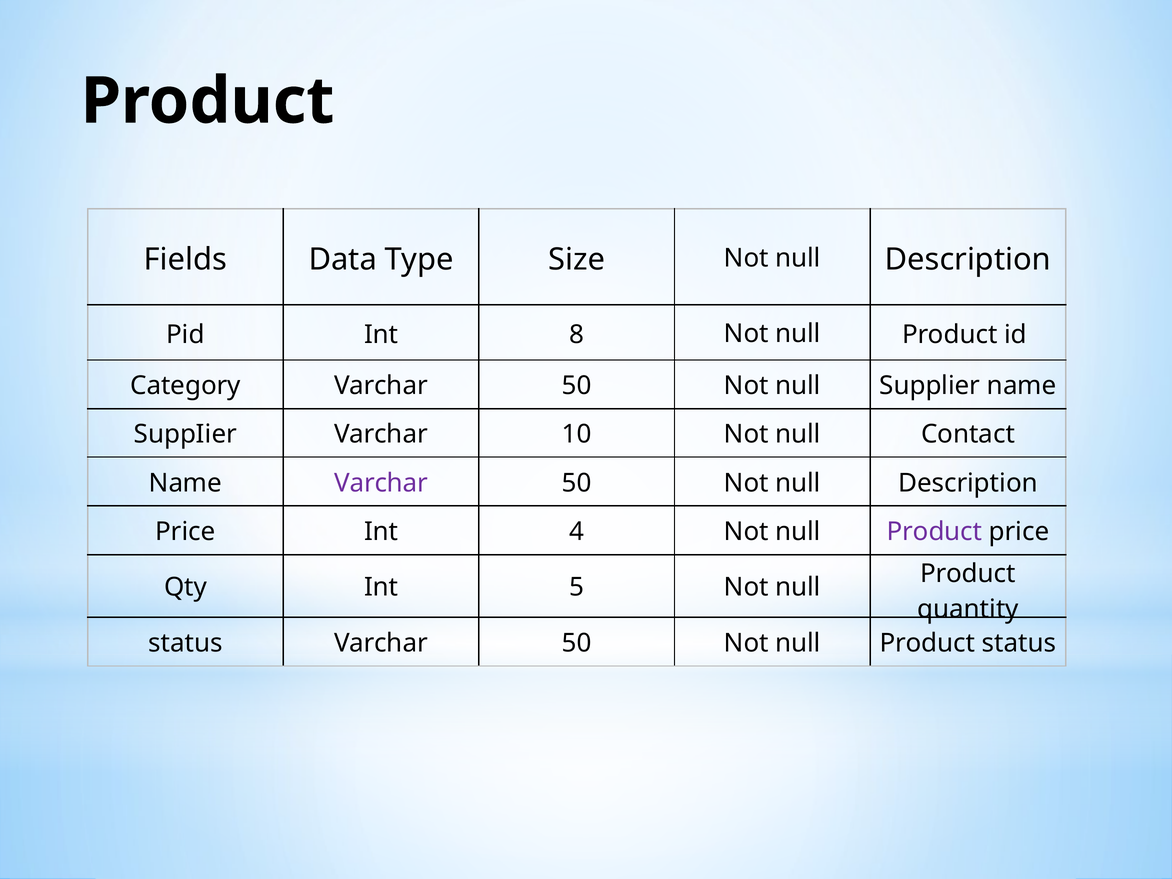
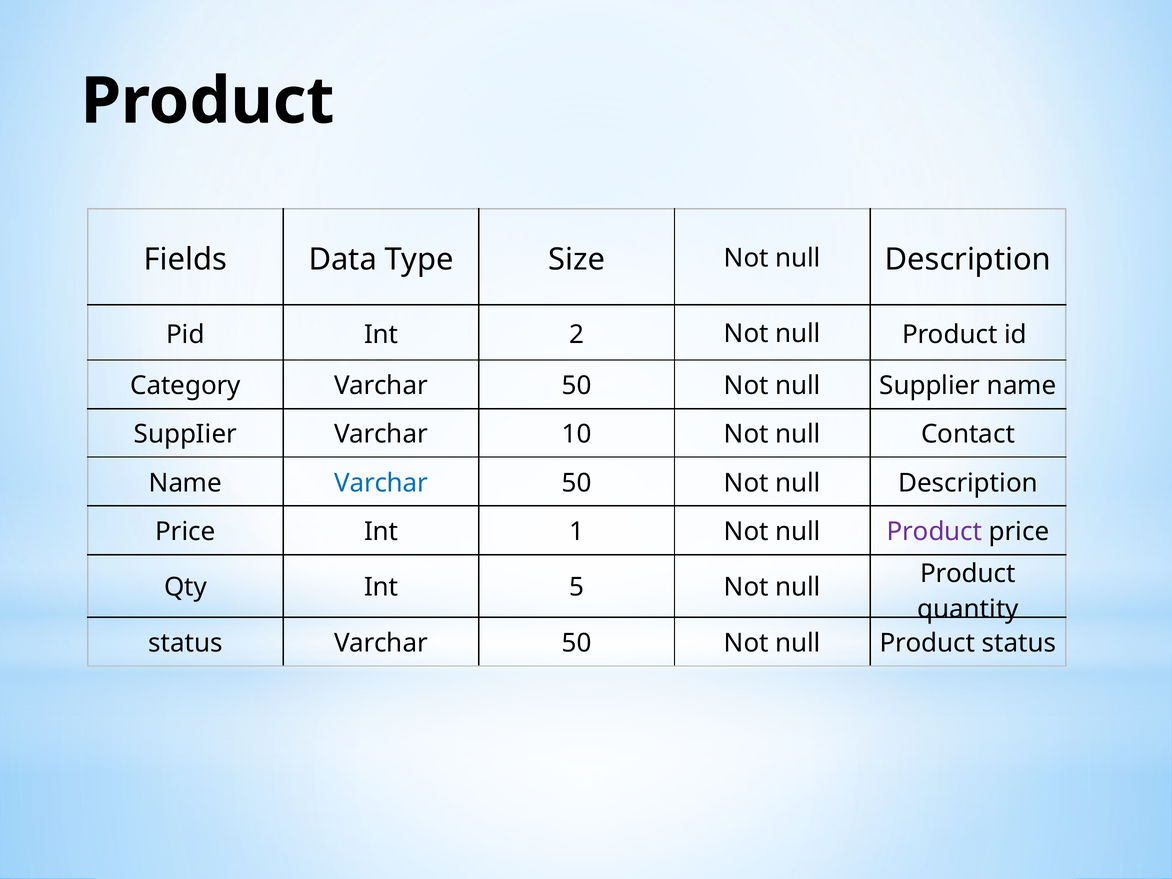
8: 8 -> 2 (577, 335)
Varchar colour: purple -> blue (381, 483)
4: 4 -> 1 (577, 532)
